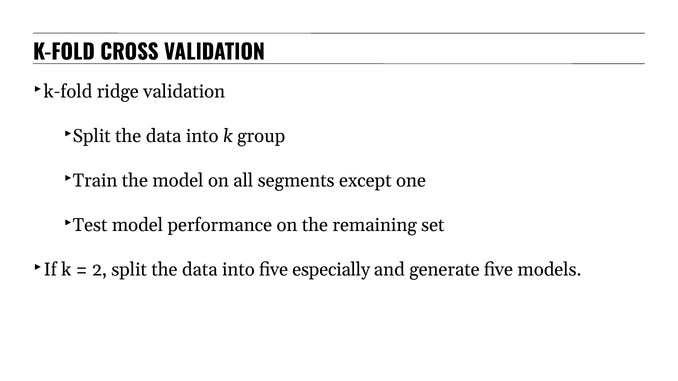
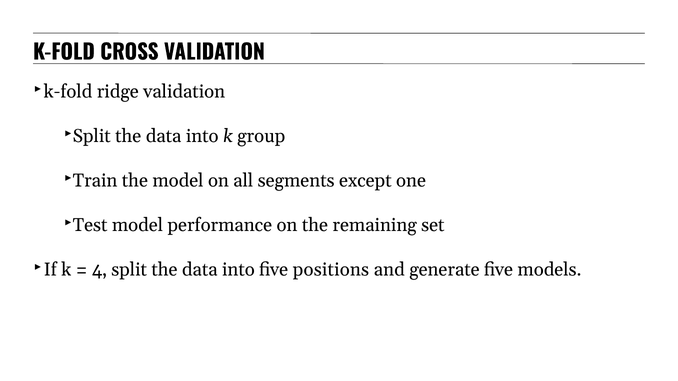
2: 2 -> 4 (100, 269)
especially: especially -> positions (331, 269)
